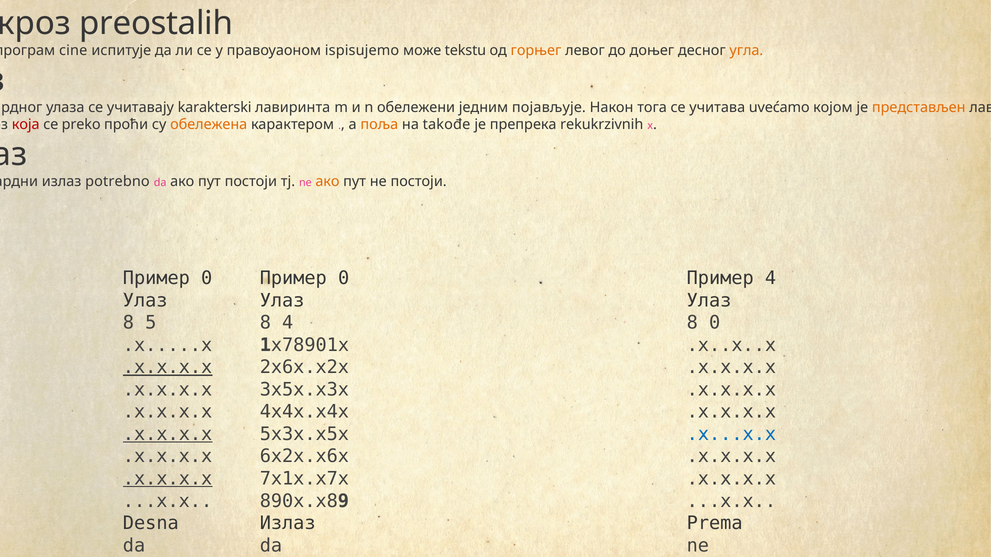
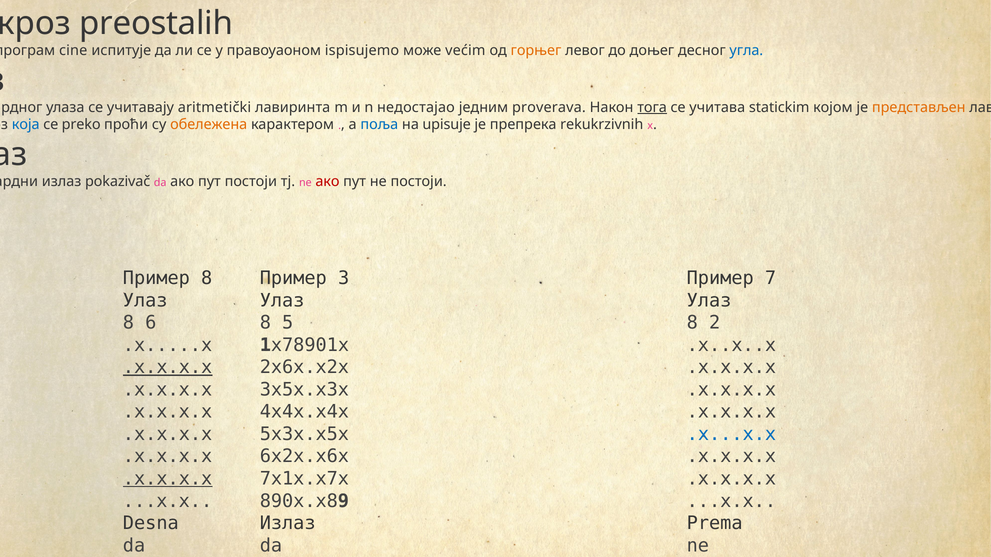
tekstu: tekstu -> većim (465, 50)
угла colour: orange -> blue (746, 50)
karakterski: karakterski -> aritmetički (214, 107)
обележени: обележени -> недостајао (416, 107)
појављује: појављује -> proverava (549, 107)
тога underline: none -> present (652, 107)
uvećamo: uvećamo -> statickim (779, 107)
која colour: red -> blue (26, 125)
поља colour: orange -> blue (379, 125)
takođe: takođe -> upisuje (447, 125)
potrebno: potrebno -> pokazivač (118, 182)
ако colour: orange -> red (327, 182)
0: 0 -> 8 (207, 278)
0: 0 -> 3 (344, 278)
Пример 4: 4 -> 7 (771, 278)
5: 5 -> 6 (151, 323)
8 4: 4 -> 5 (288, 323)
8 0: 0 -> 2 (715, 323)
.x.x.x.x underline: present -> none (168, 434)
